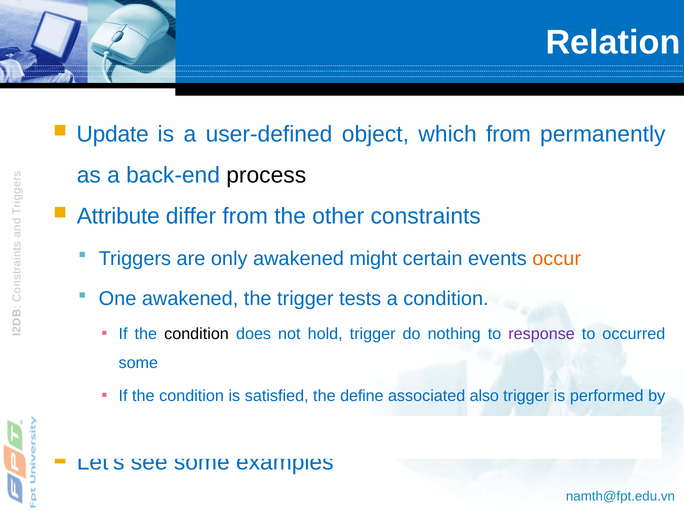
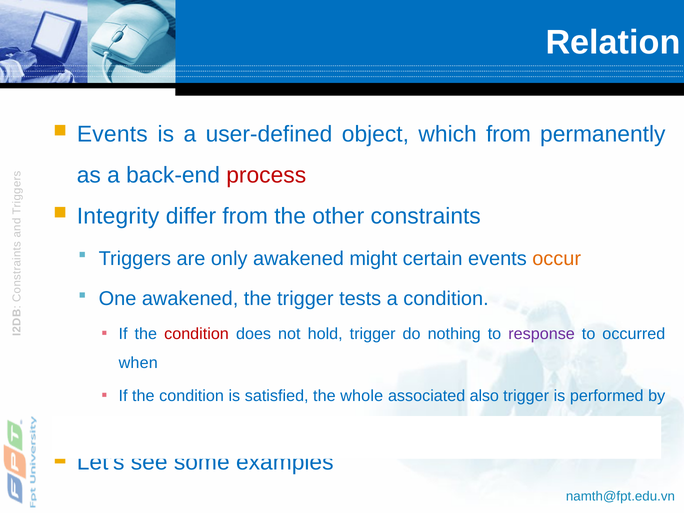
Update: Update -> Events (112, 134)
process colour: black -> red (266, 175)
Attribute: Attribute -> Integrity (118, 216)
condition colour: black -> red (197, 334)
some: some -> when (138, 363)
define: define -> whole (362, 396)
